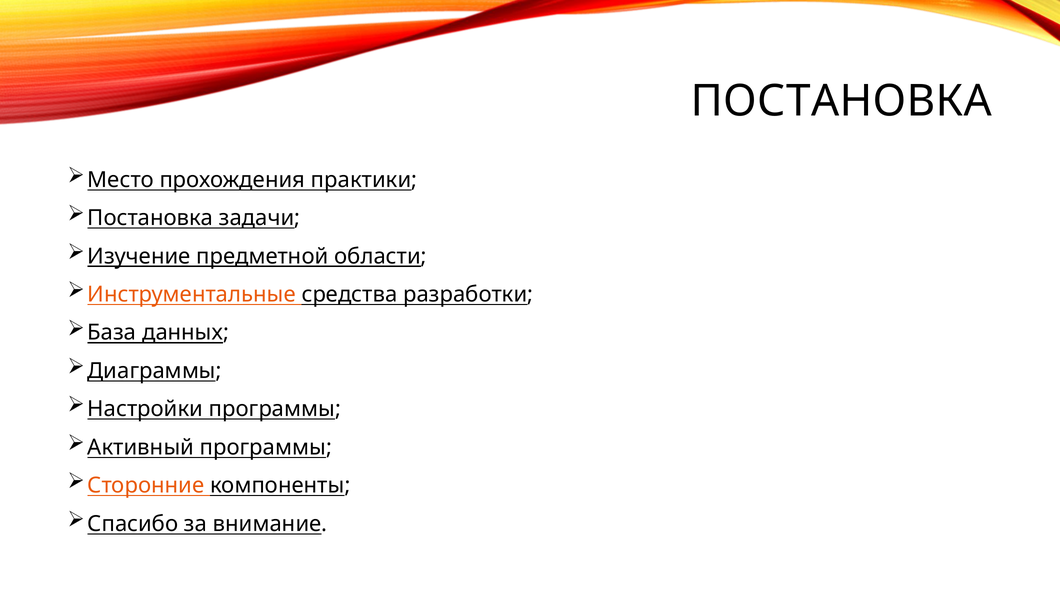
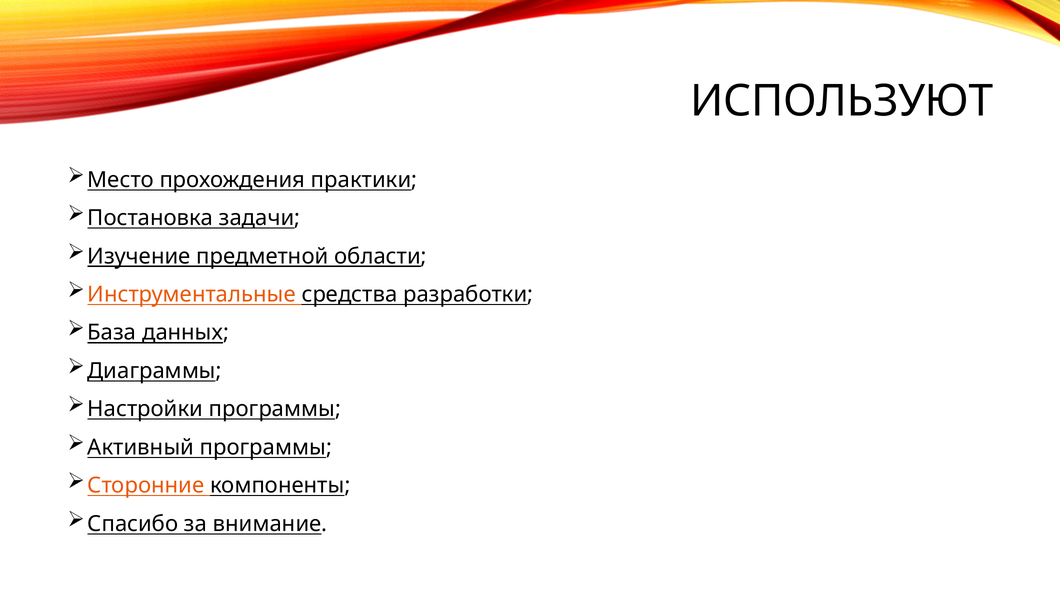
ПОСТАНОВКА: ПОСТАНОВКА -> ИСПОЛЬЗУЮТ (842, 101)
